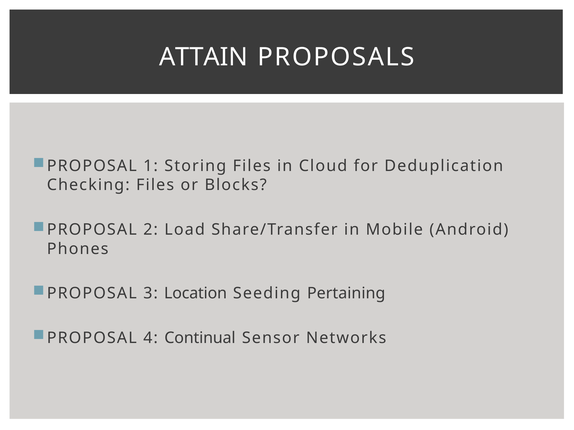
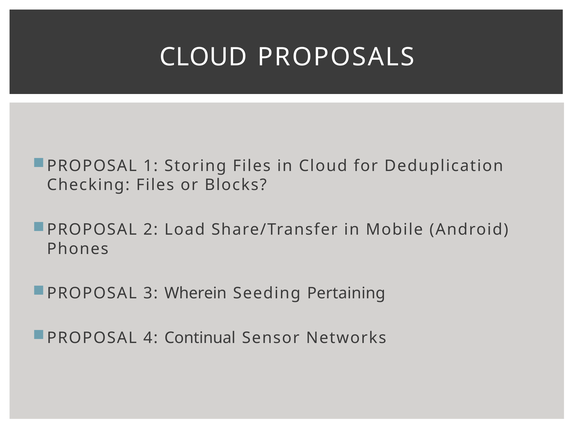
ATTAIN: ATTAIN -> CLOUD (203, 57)
Location: Location -> Wherein (196, 294)
